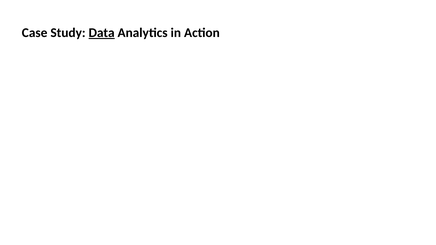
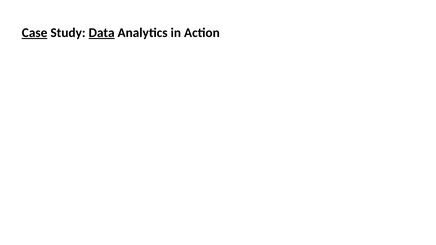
Case underline: none -> present (35, 33)
